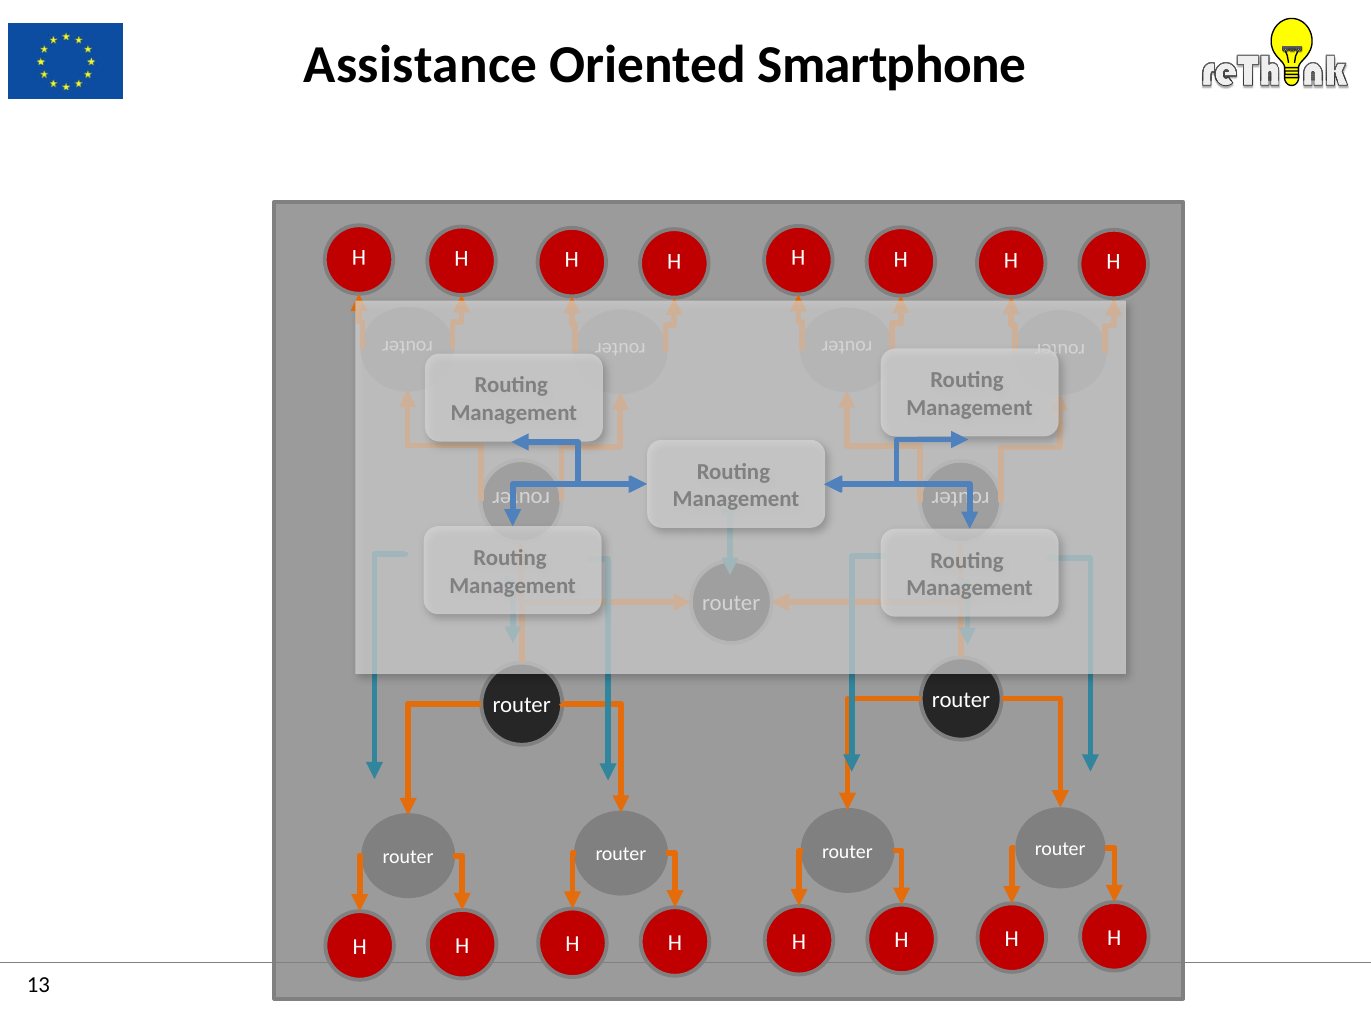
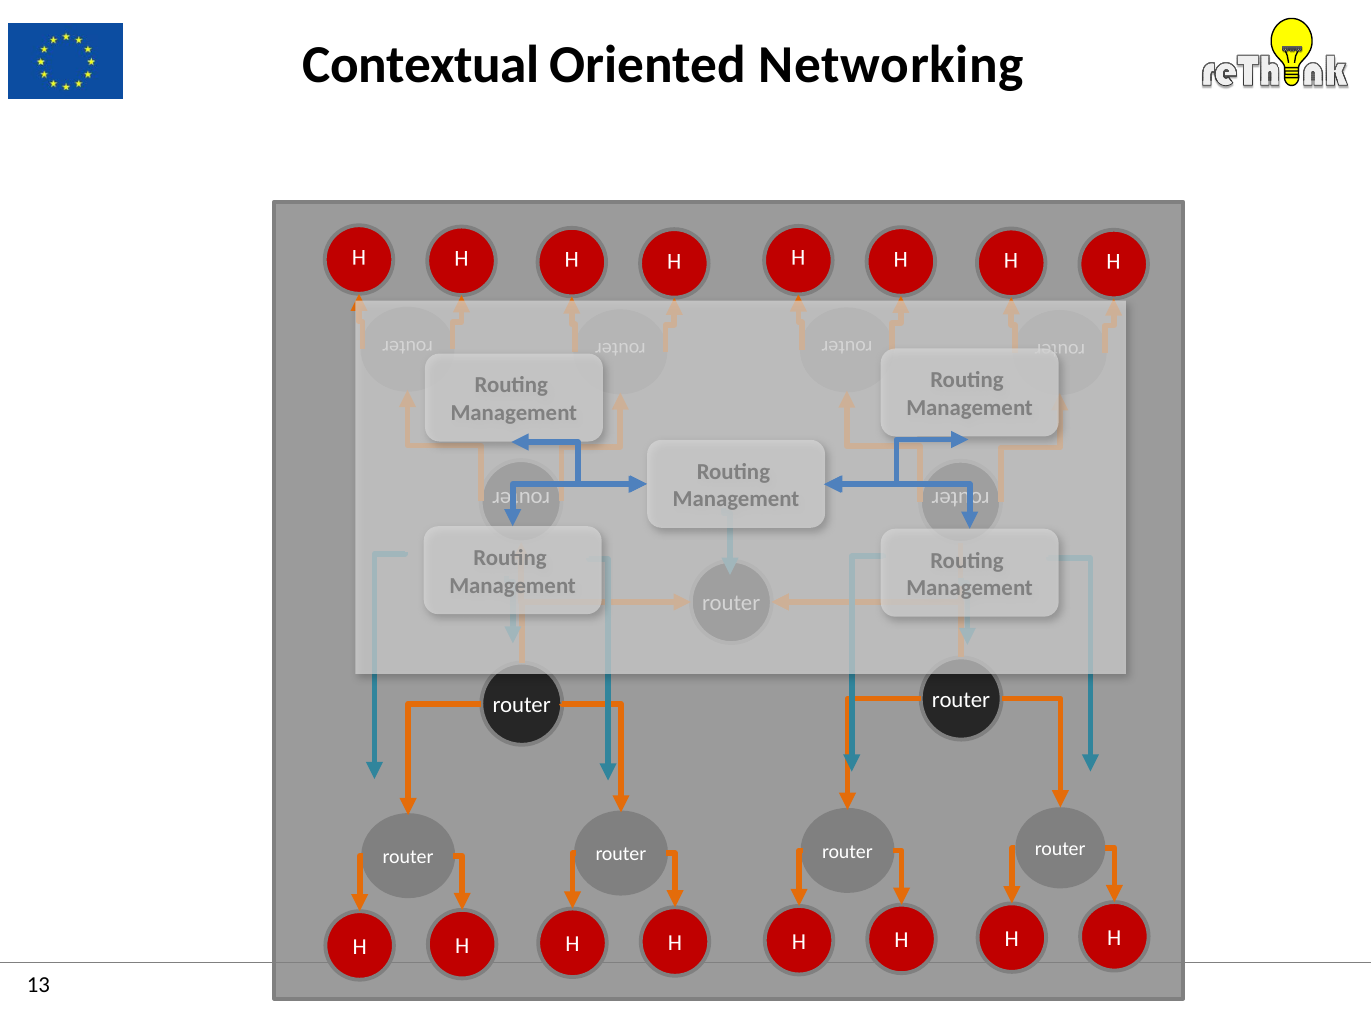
Assistance: Assistance -> Contextual (421, 65)
Smartphone: Smartphone -> Networking (891, 65)
